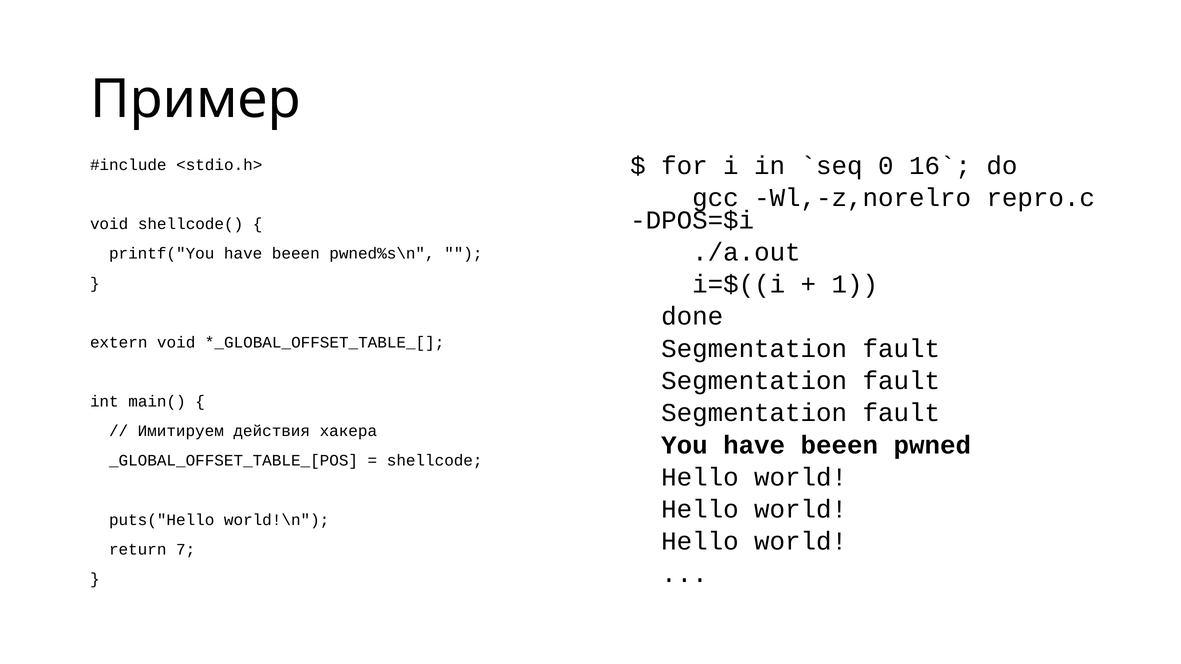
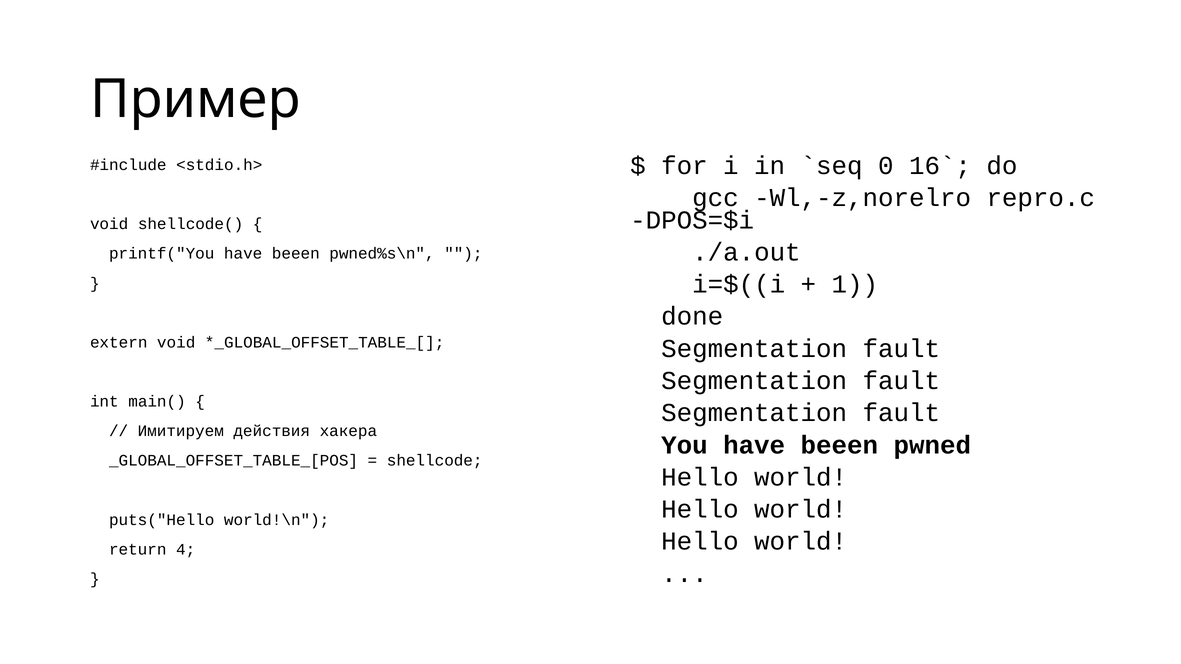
7: 7 -> 4 (186, 550)
